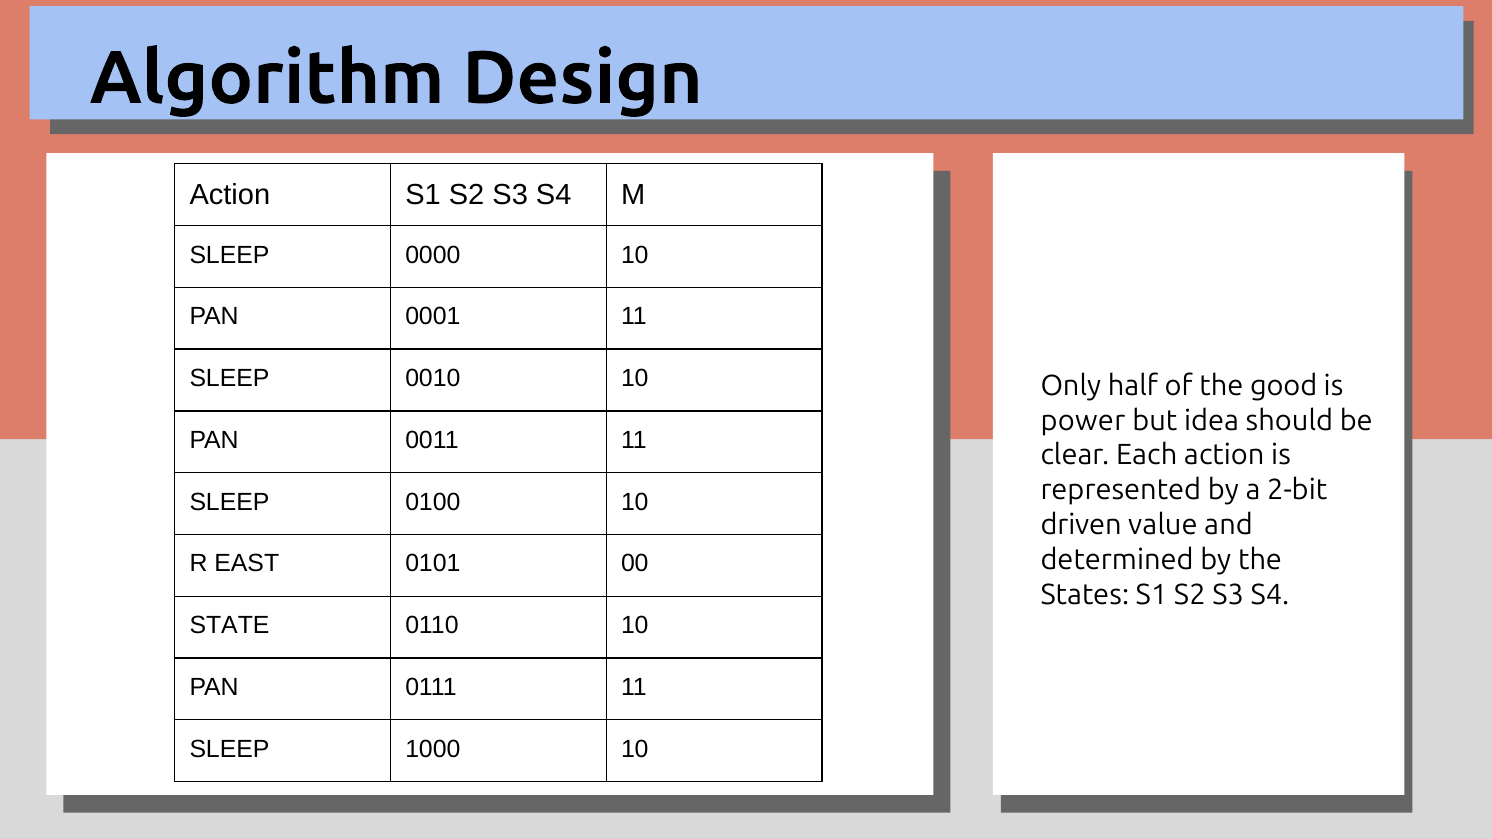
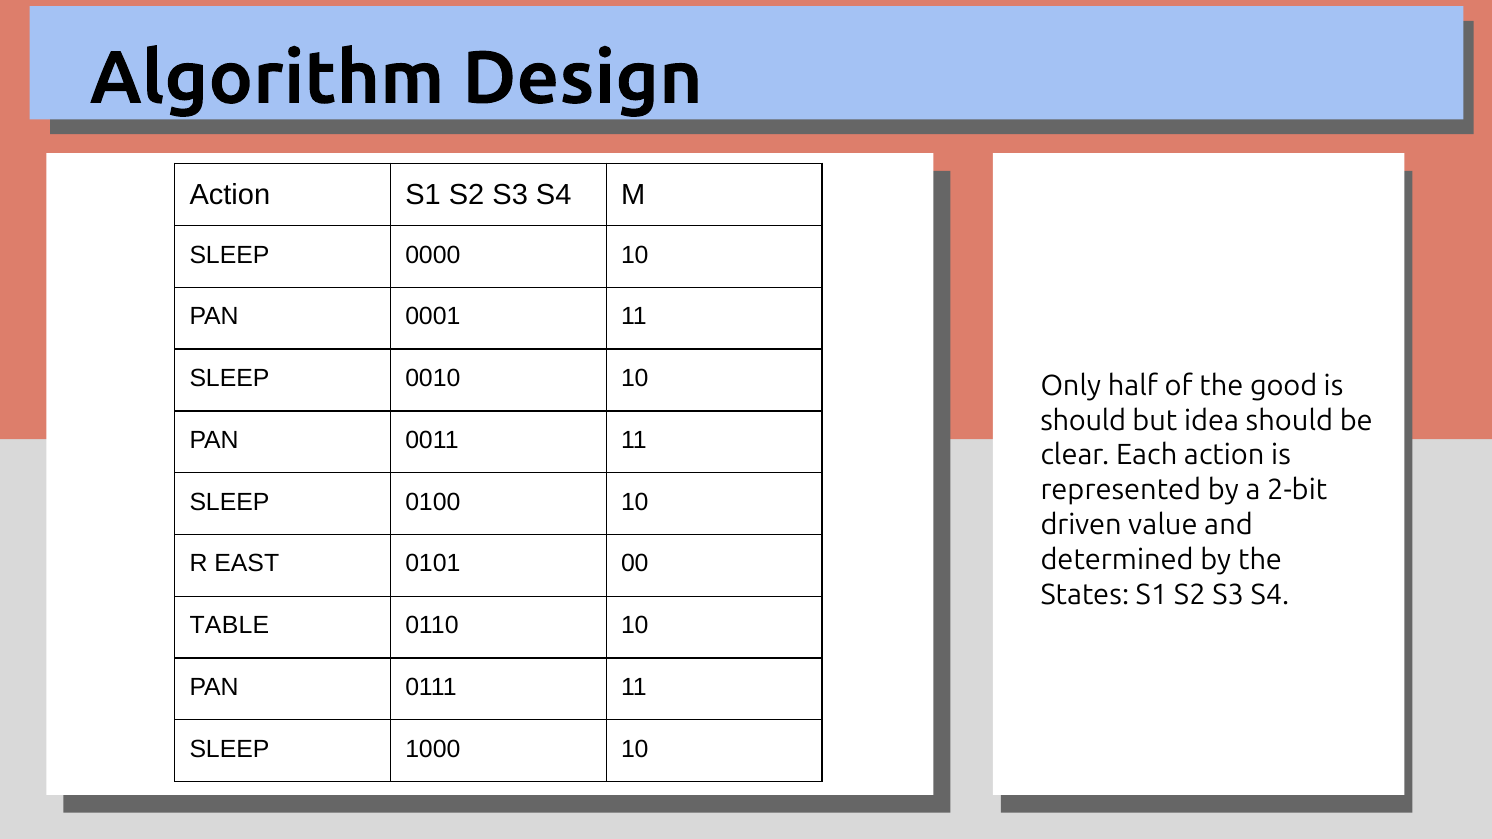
power: power -> should (1083, 421)
STATE: STATE -> TABLE (229, 626)
